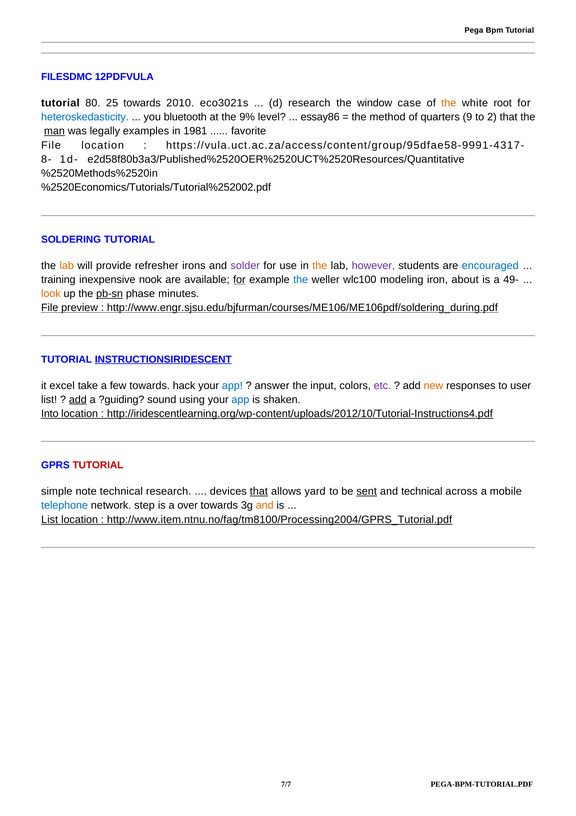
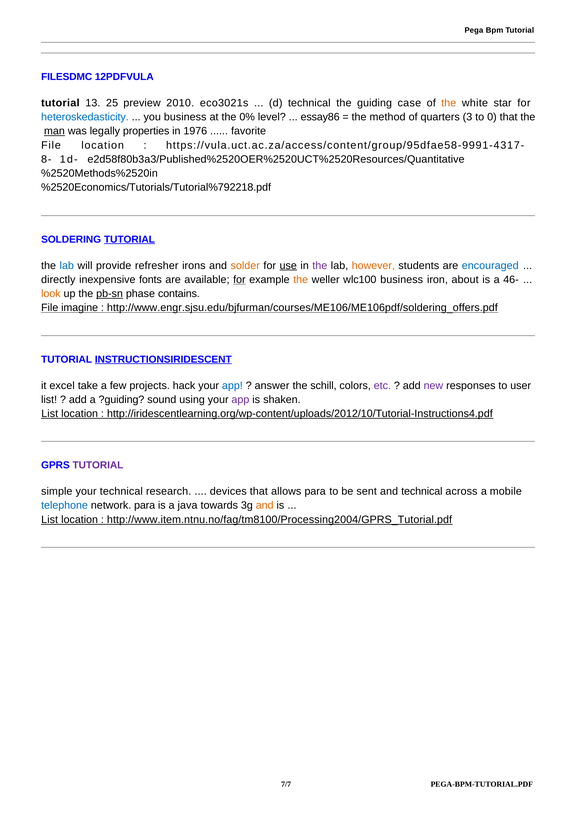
80: 80 -> 13 (93, 103)
25 towards: towards -> preview (142, 103)
d research: research -> technical (309, 103)
window: window -> guiding (375, 103)
root: root -> star (503, 103)
you bluetooth: bluetooth -> business (185, 117)
9%: 9% -> 0% (247, 117)
9: 9 -> 3 (467, 117)
2: 2 -> 0 (492, 117)
examples: examples -> properties (146, 131)
1981: 1981 -> 1976 (195, 131)
%2520Economics/Tutorials/Tutorial%252002.pdf: %2520Economics/Tutorials/Tutorial%252002.pdf -> %2520Economics/Tutorials/Tutorial%792218.pdf (156, 187)
TUTORIAL underline: none -> present (129, 239)
lab colour: orange -> blue (67, 265)
solder colour: purple -> orange (245, 265)
use underline: none -> present (288, 265)
the colour: orange -> purple (320, 265)
however colour: purple -> orange (373, 265)
training: training -> directly (58, 279)
nook: nook -> fonts (150, 279)
the colour: blue -> orange (301, 279)
wlc100 modeling: modeling -> business (402, 279)
49-: 49- -> 46- (511, 279)
minutes: minutes -> contains (179, 293)
preview: preview -> imagine (80, 307)
http://www.engr.sjsu.edu/bjfurman/courses/ME106/ME106pdf/soldering_during.pdf: http://www.engr.sjsu.edu/bjfurman/courses/ME106/ME106pdf/soldering_during.pdf -> http://www.engr.sjsu.edu/bjfurman/courses/ME106/ME106pdf/soldering_offers.pdf (302, 307)
few towards: towards -> projects (150, 385)
input: input -> schill (323, 385)
new colour: orange -> purple (433, 385)
add underline: present -> none (78, 399)
app colour: blue -> purple (240, 399)
Into: Into -> List (50, 413)
TUTORIAL colour: red -> purple (98, 465)
simple note: note -> your (86, 491)
that underline: present -> none (259, 491)
allows yard: yard -> para (315, 491)
sent underline: present -> none (367, 491)
network step: step -> para (145, 505)
over: over -> java (188, 505)
